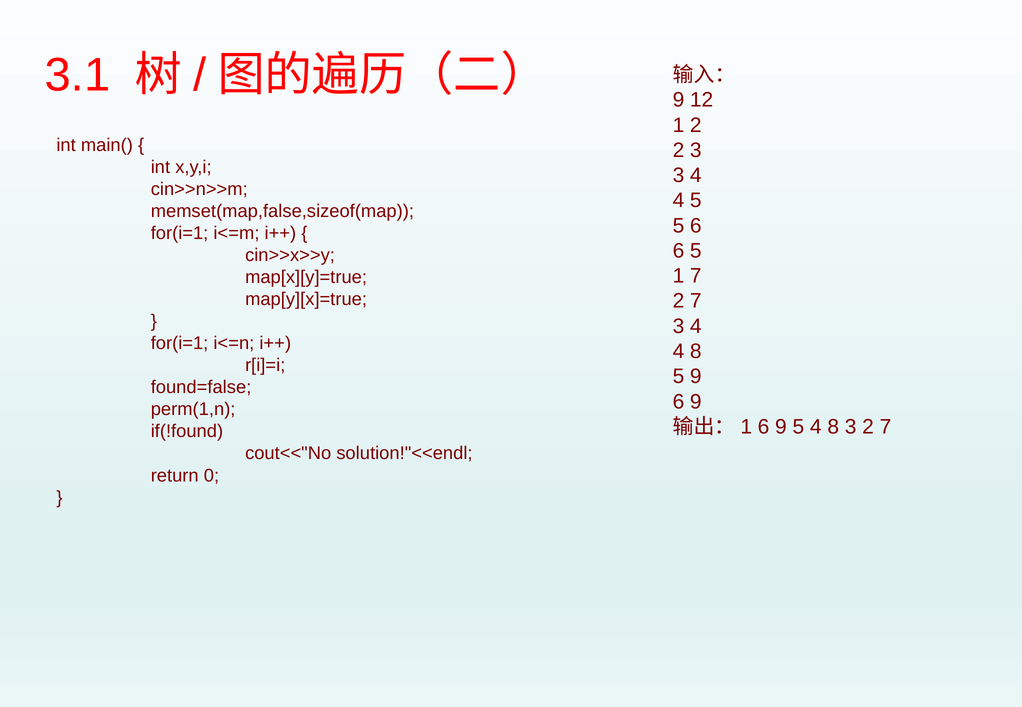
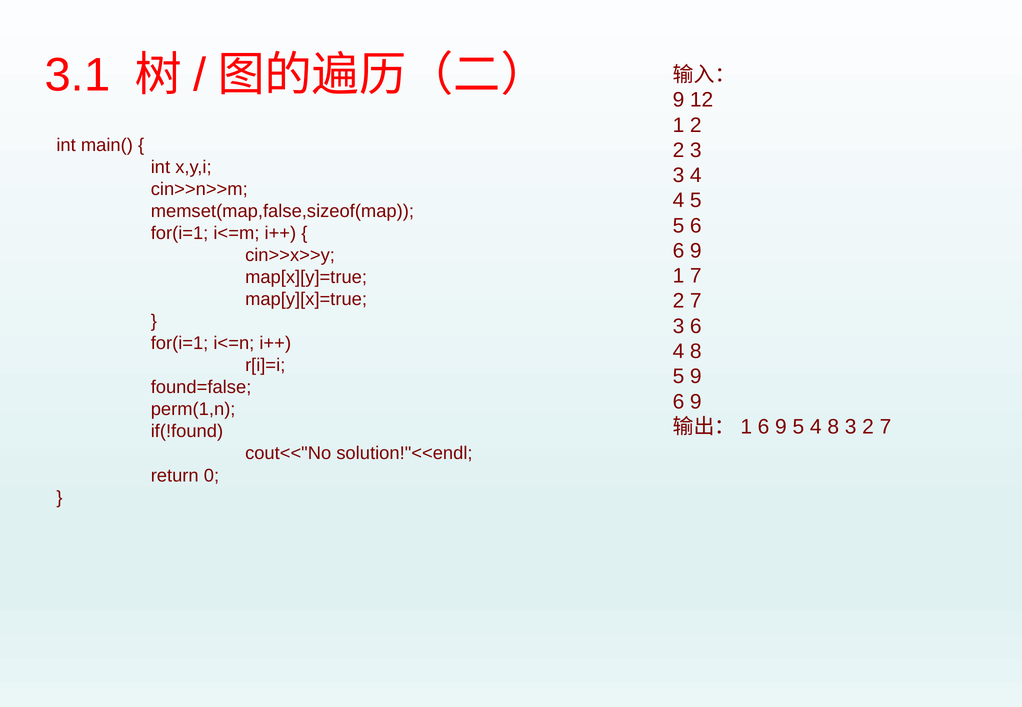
5: 5 -> 9 (696, 251)
4: 4 -> 6 (696, 326)
